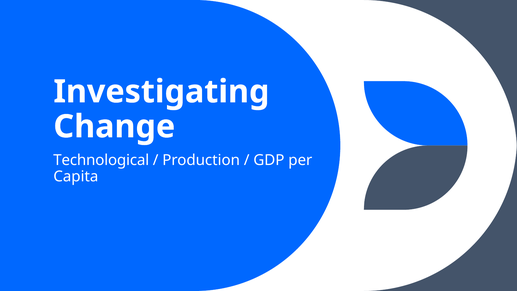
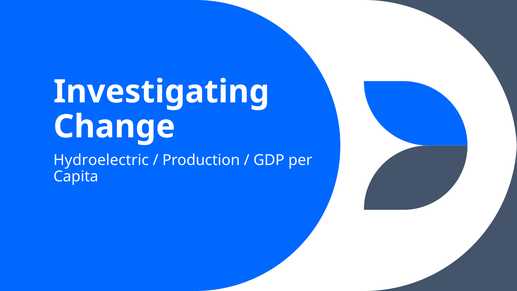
Technological: Technological -> Hydroelectric (101, 160)
